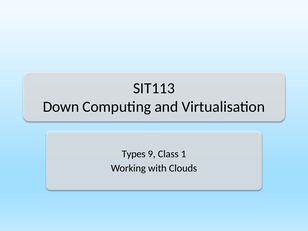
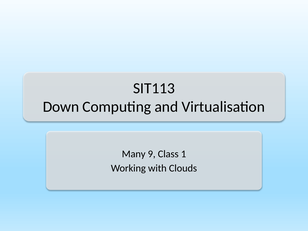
Types: Types -> Many (134, 154)
